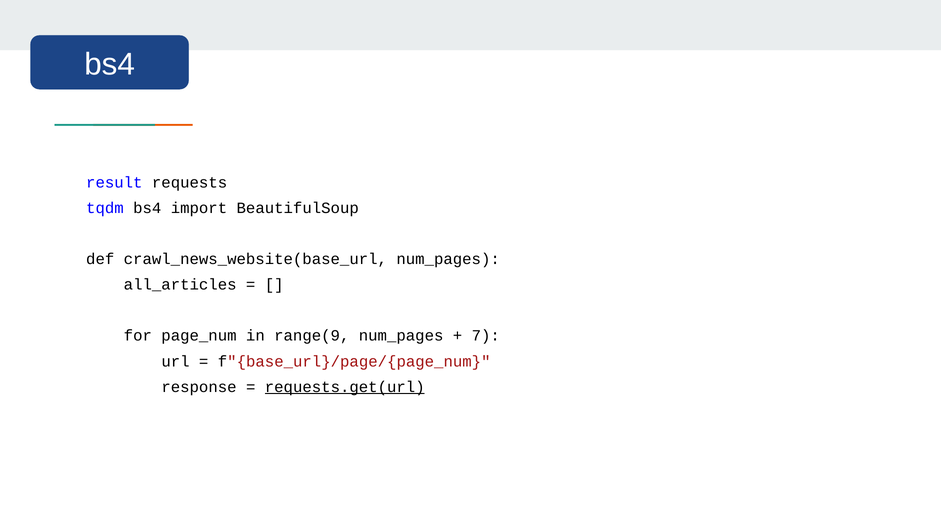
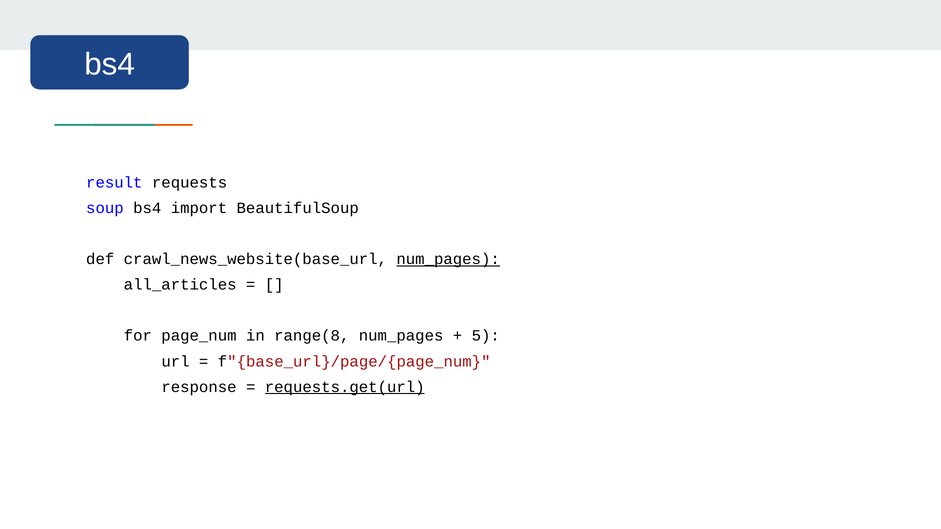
tqdm: tqdm -> soup (105, 208)
num_pages underline: none -> present (448, 259)
range(9: range(9 -> range(8 (312, 336)
7: 7 -> 5 (486, 336)
